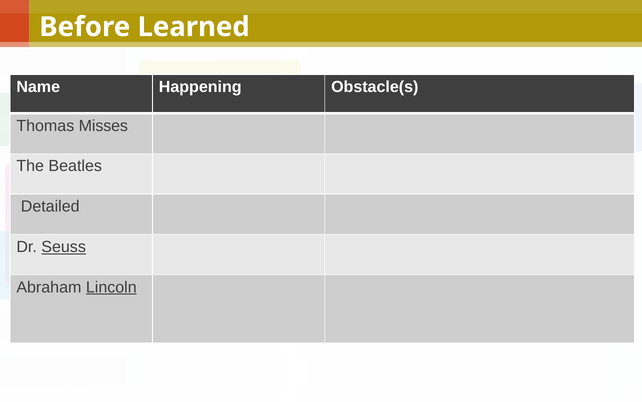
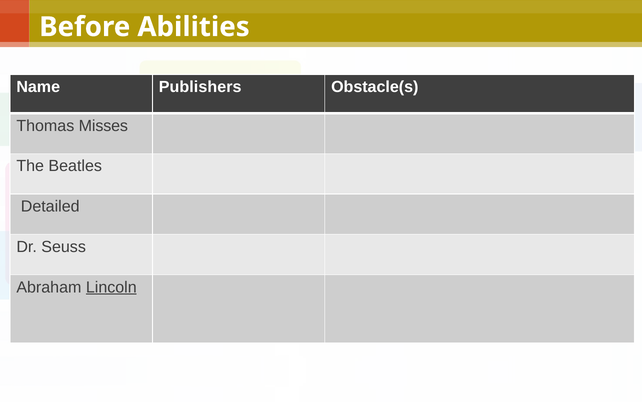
Learned: Learned -> Abilities (194, 27)
Happening: Happening -> Publishers (200, 87)
Seuss underline: present -> none (64, 246)
